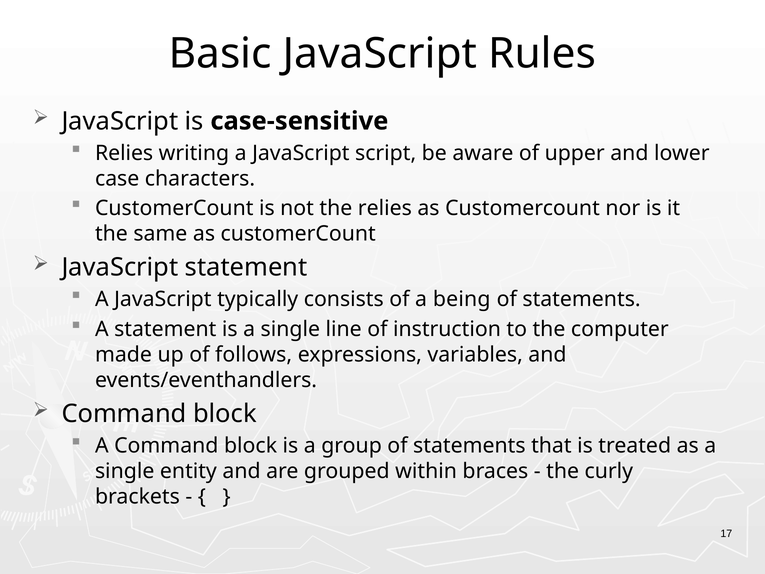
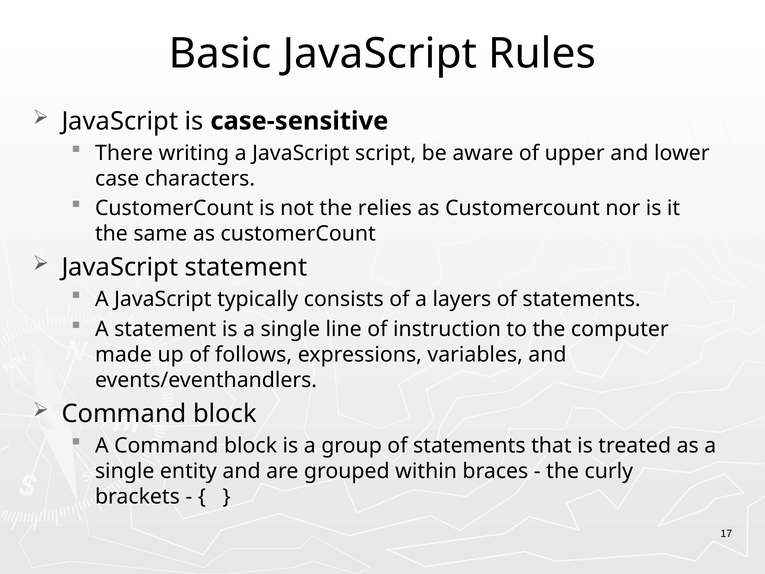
Relies: Relies -> There (124, 153)
being: being -> layers (462, 299)
